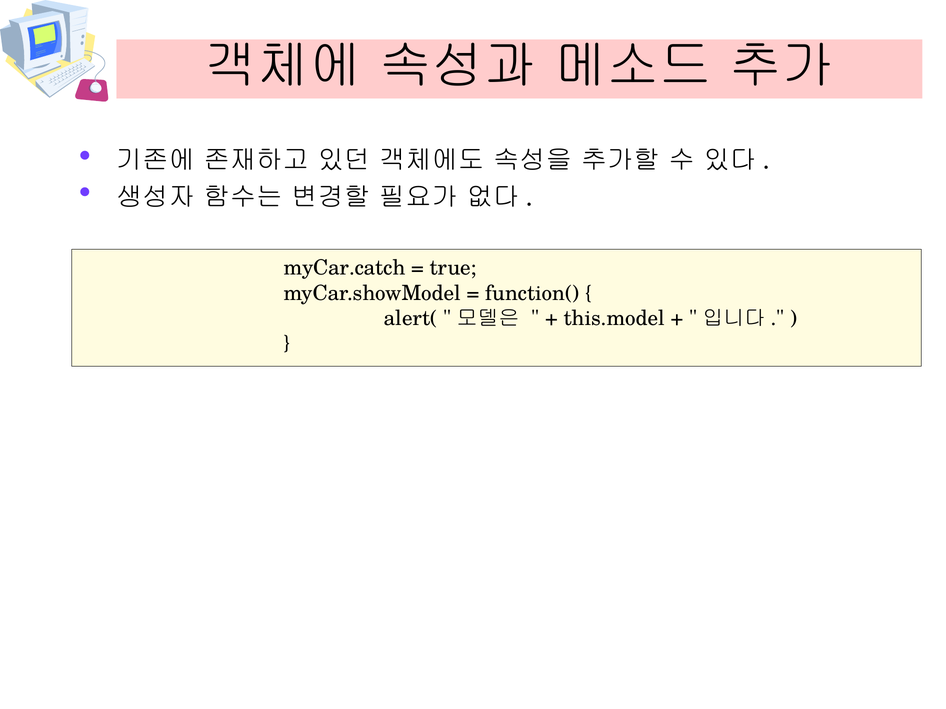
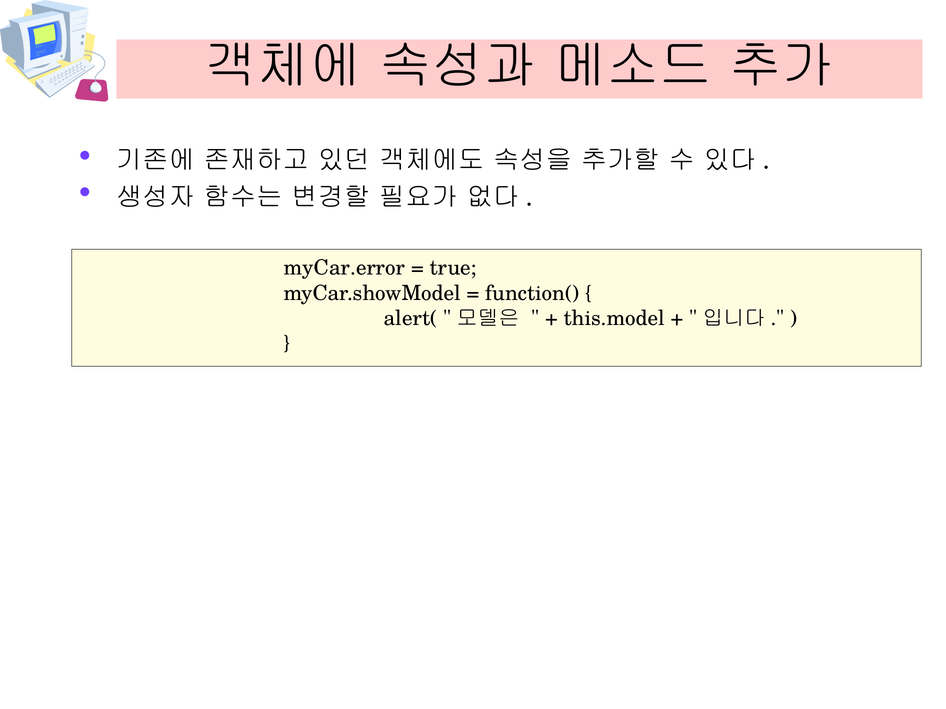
myCar.catch: myCar.catch -> myCar.error (344, 268)
